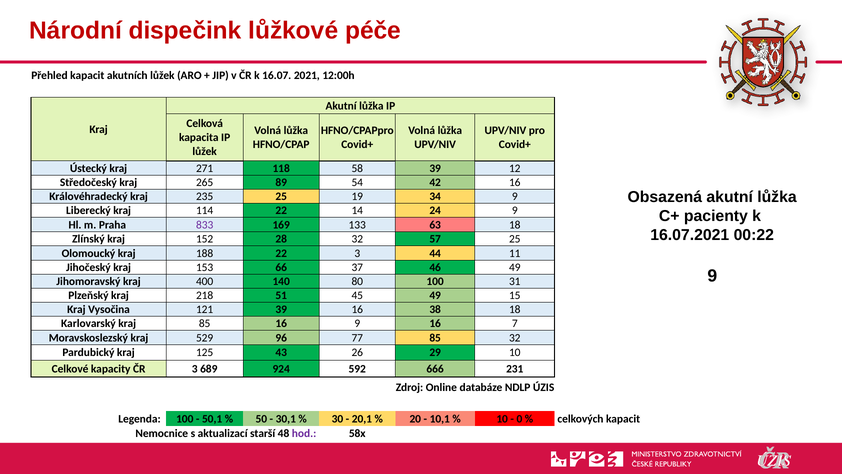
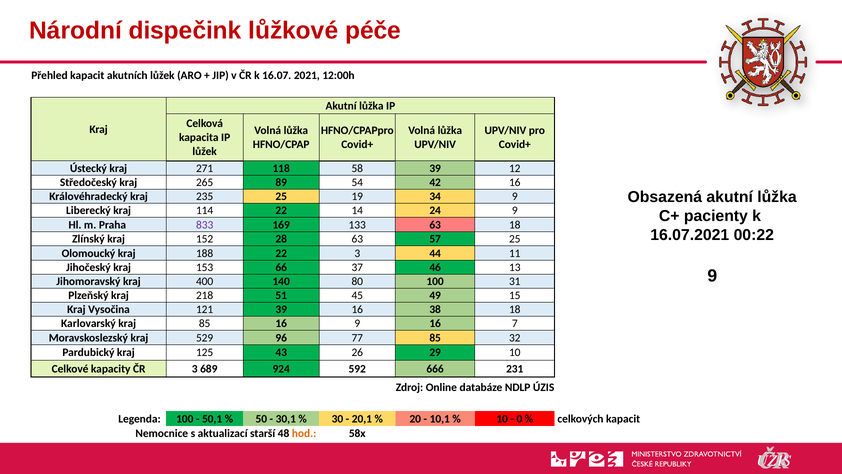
28 32: 32 -> 63 (357, 239)
46 49: 49 -> 13 (515, 267)
hod colour: purple -> orange (304, 433)
